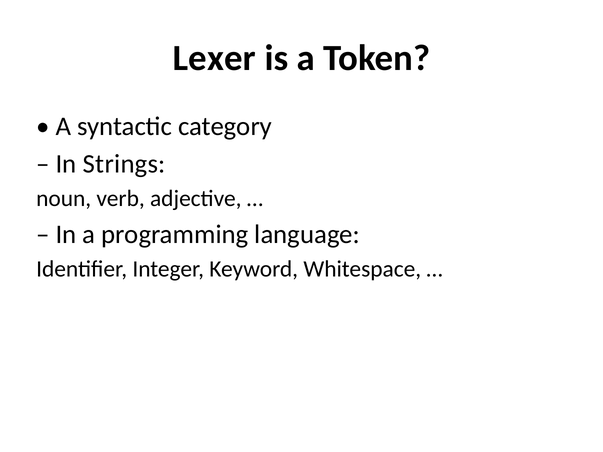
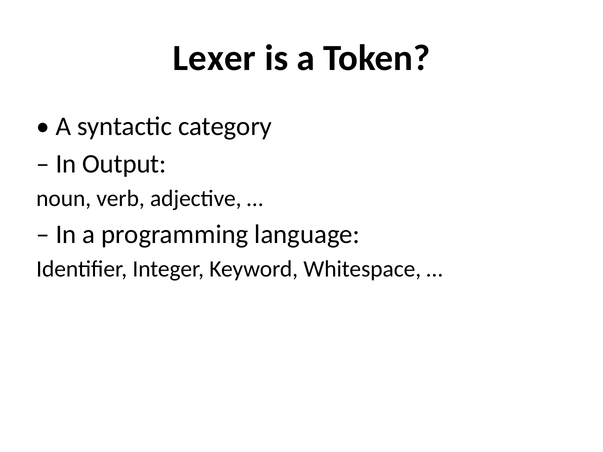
Strings: Strings -> Output (124, 164)
